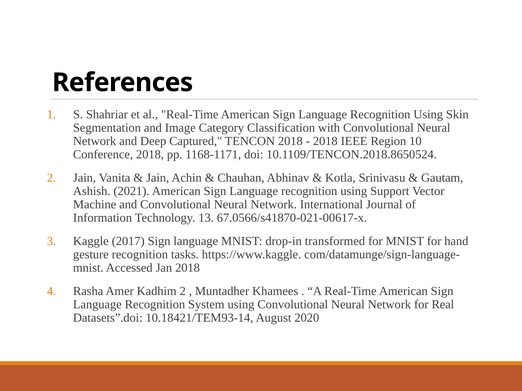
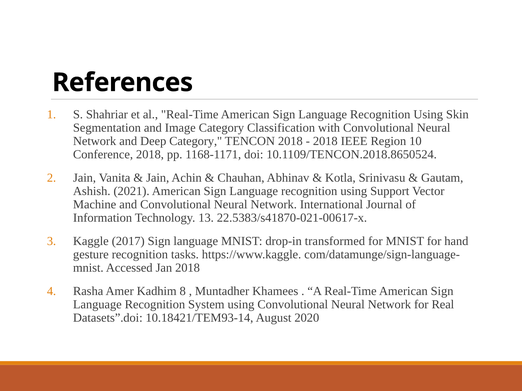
Deep Captured: Captured -> Category (196, 141)
67.0566/s41870-021-00617-x: 67.0566/s41870-021-00617-x -> 22.5383/s41870-021-00617-x (292, 218)
Kadhim 2: 2 -> 8 (183, 291)
